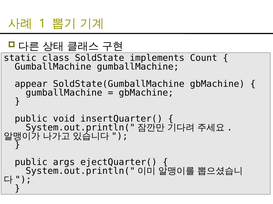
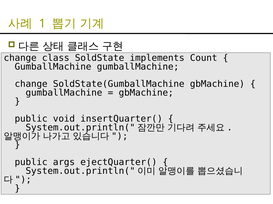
static: static -> change (20, 58)
appear: appear -> change (31, 84)
